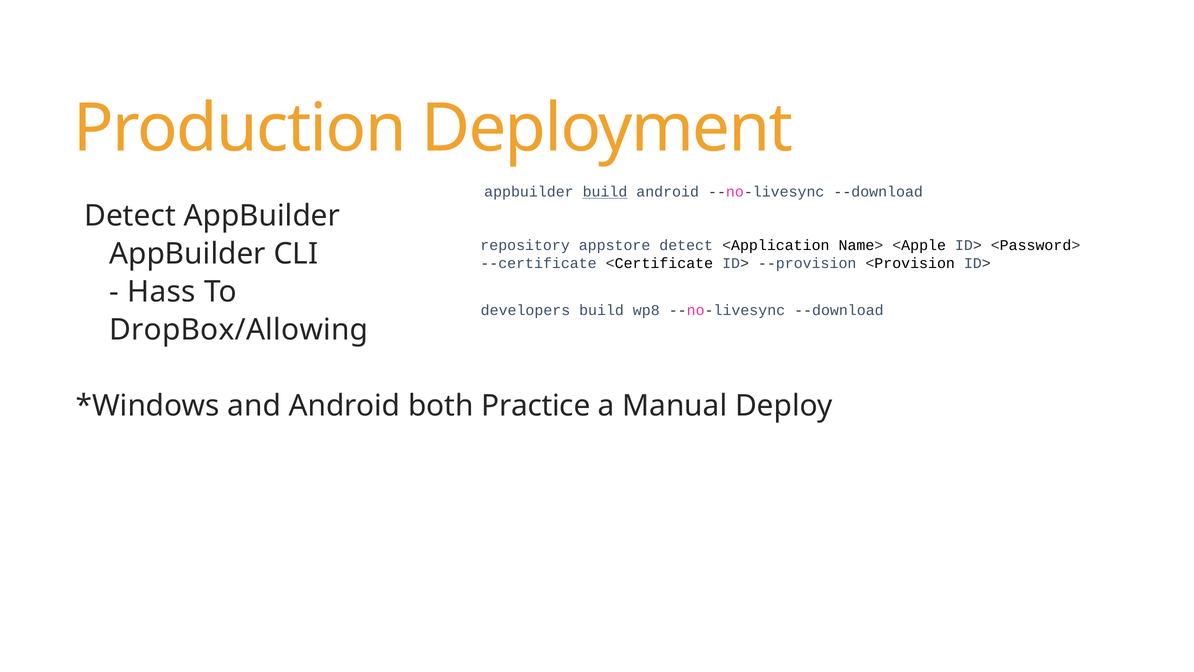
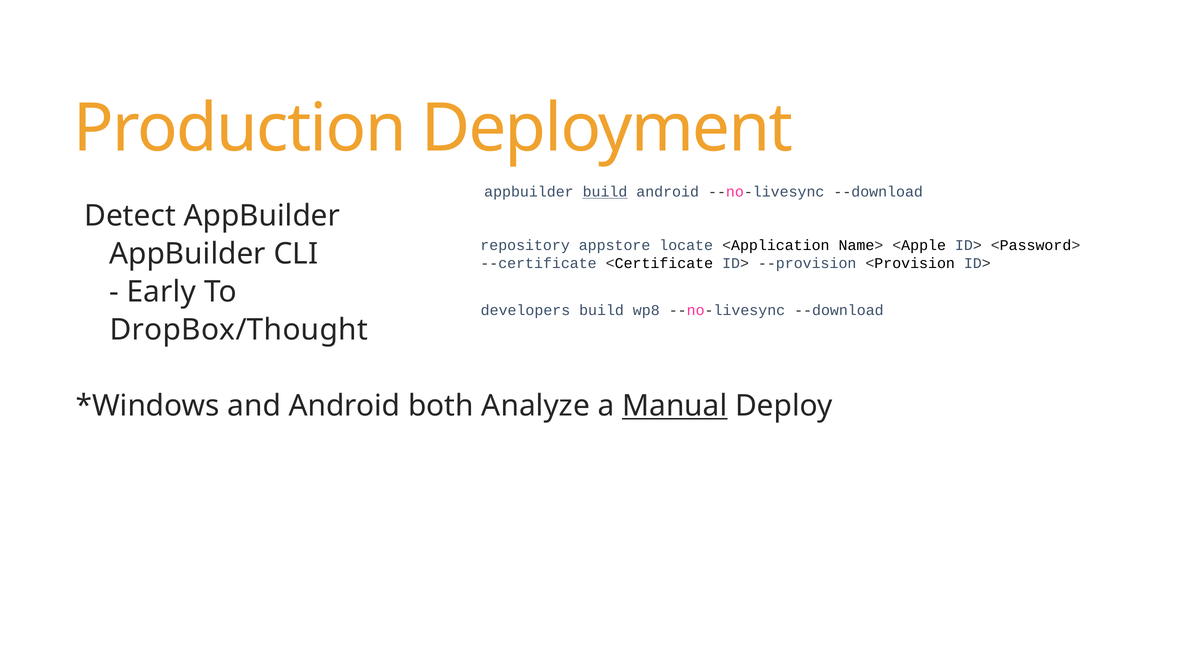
appstore detect: detect -> locate (686, 245)
Hass: Hass -> Early (161, 292)
DropBox/Allowing: DropBox/Allowing -> DropBox/Thought (239, 330)
Practice: Practice -> Analyze (536, 406)
Manual underline: none -> present (675, 406)
